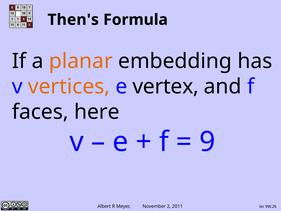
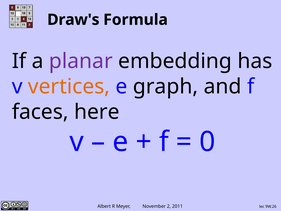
Then's: Then's -> Draw's (73, 20)
planar colour: orange -> purple (81, 61)
vertex: vertex -> graph (166, 86)
9: 9 -> 0 (207, 142)
